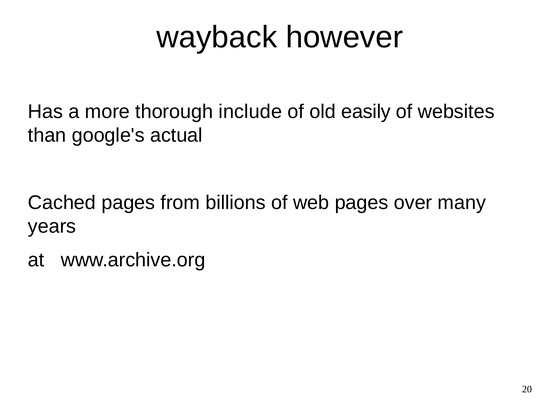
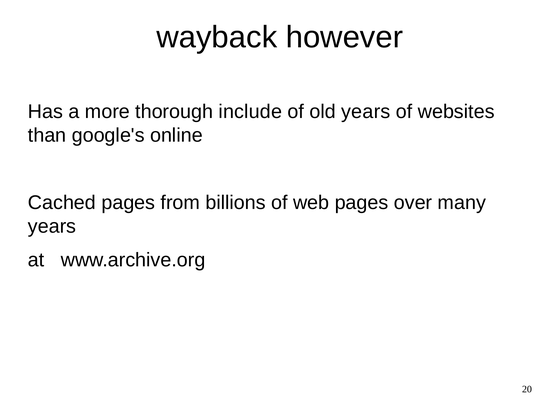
old easily: easily -> years (366, 112)
actual: actual -> online (176, 135)
